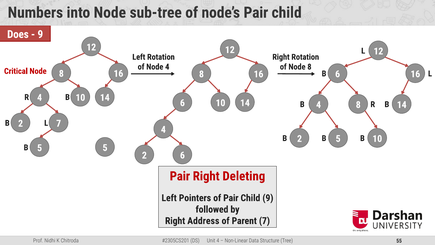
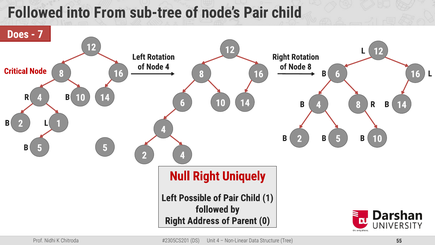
Numbers: Numbers -> Followed (35, 13)
into Node: Node -> From (110, 13)
9: 9 -> 7 (40, 34)
2 7: 7 -> 1 (59, 123)
2 6: 6 -> 4 (182, 155)
Pair: Pair -> Null (180, 176)
Deleting: Deleting -> Uniquely (244, 176)
Pointers: Pointers -> Possible (195, 198)
Child 9: 9 -> 1 (268, 198)
Parent 7: 7 -> 0 (264, 221)
